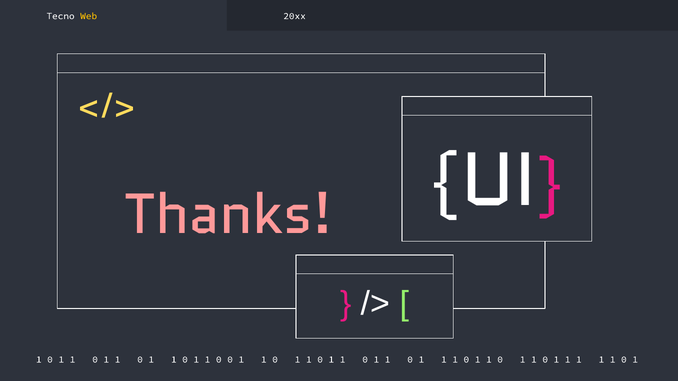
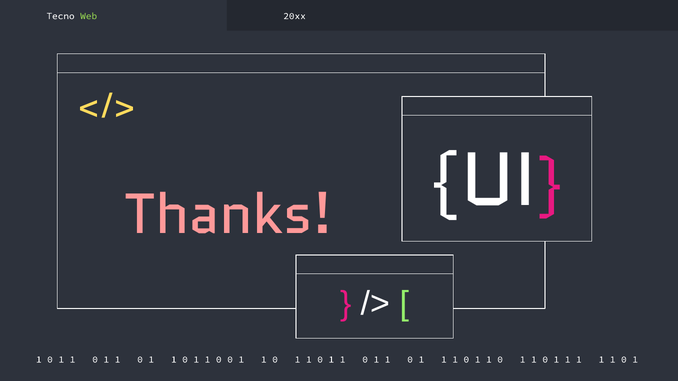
Web colour: yellow -> light green (89, 16)
